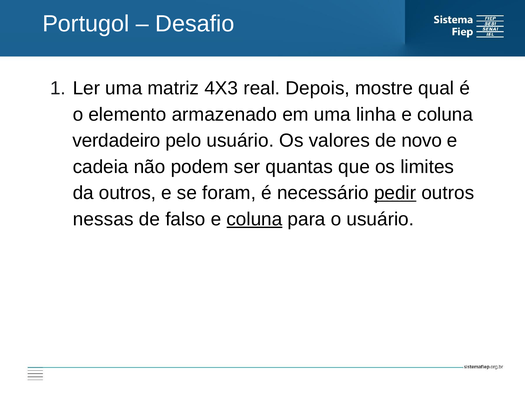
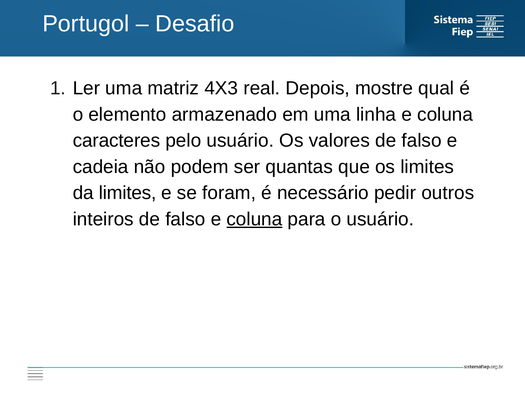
verdadeiro: verdadeiro -> caracteres (116, 141)
valores de novo: novo -> falso (422, 141)
da outros: outros -> limites (128, 193)
pedir underline: present -> none (395, 193)
nessas: nessas -> inteiros (103, 219)
